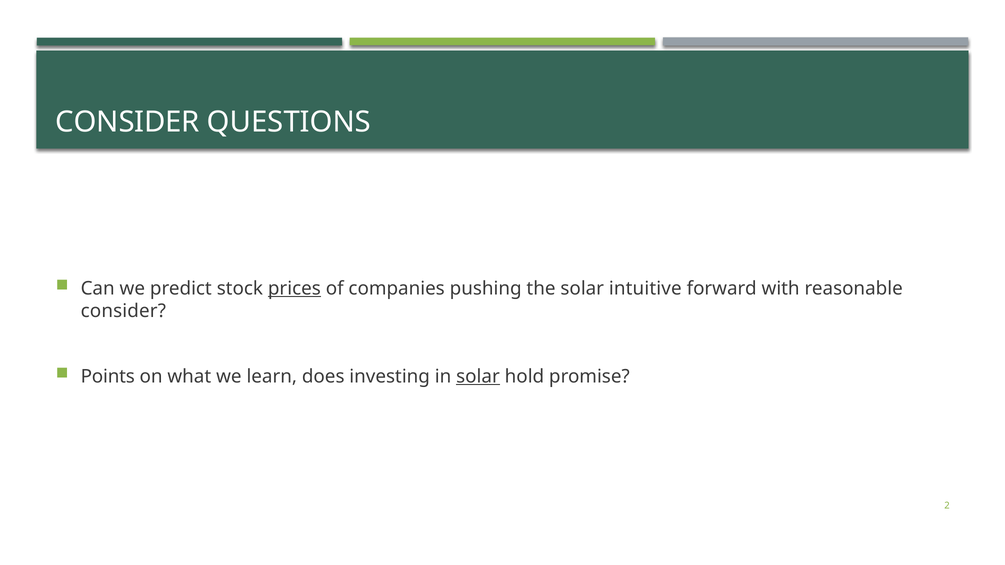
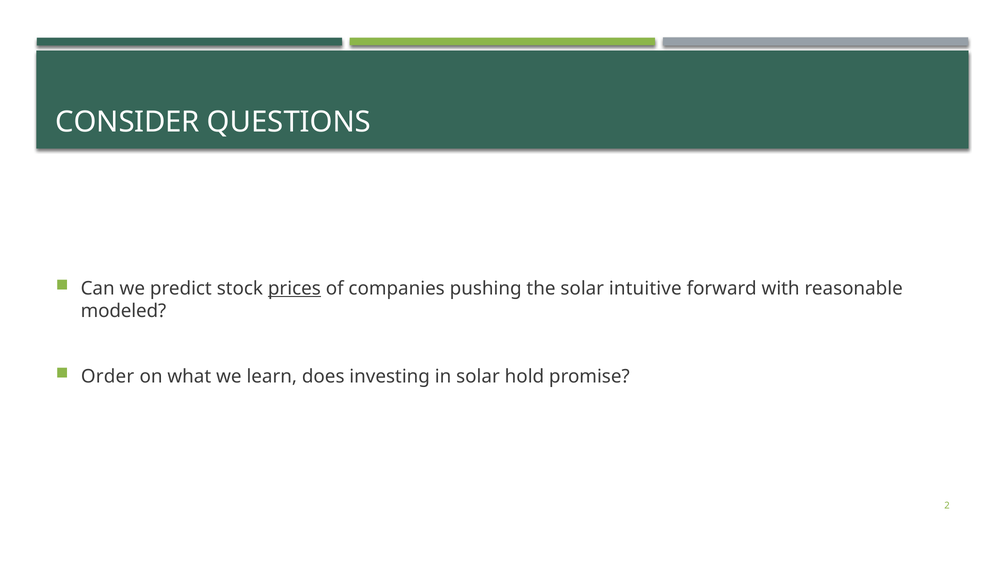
consider: consider -> modeled (123, 311)
Points: Points -> Order (108, 377)
solar underline: present -> none (478, 377)
